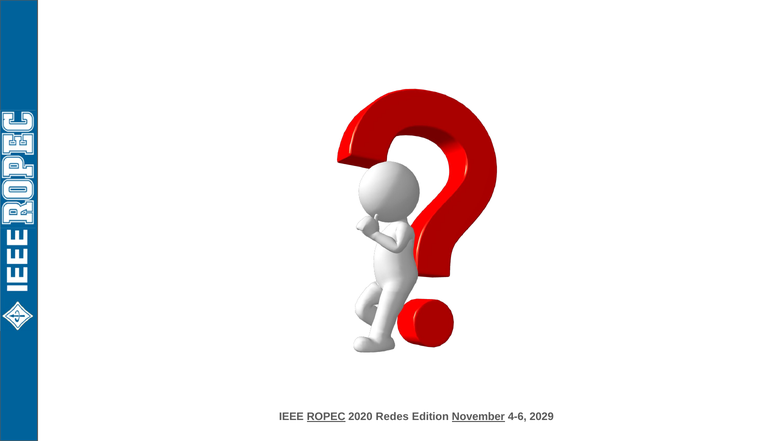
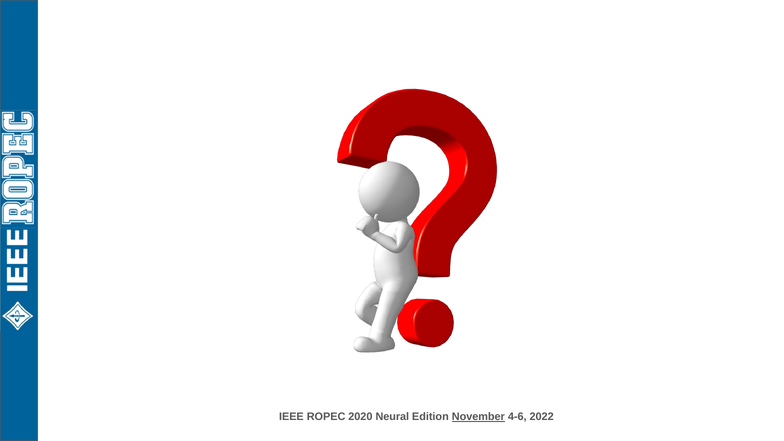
ROPEC underline: present -> none (326, 417)
Redes: Redes -> Neural (392, 417)
2029: 2029 -> 2022 (542, 417)
